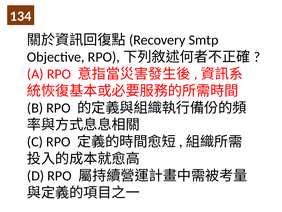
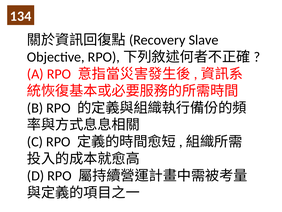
Smtp: Smtp -> Slave (204, 40)
